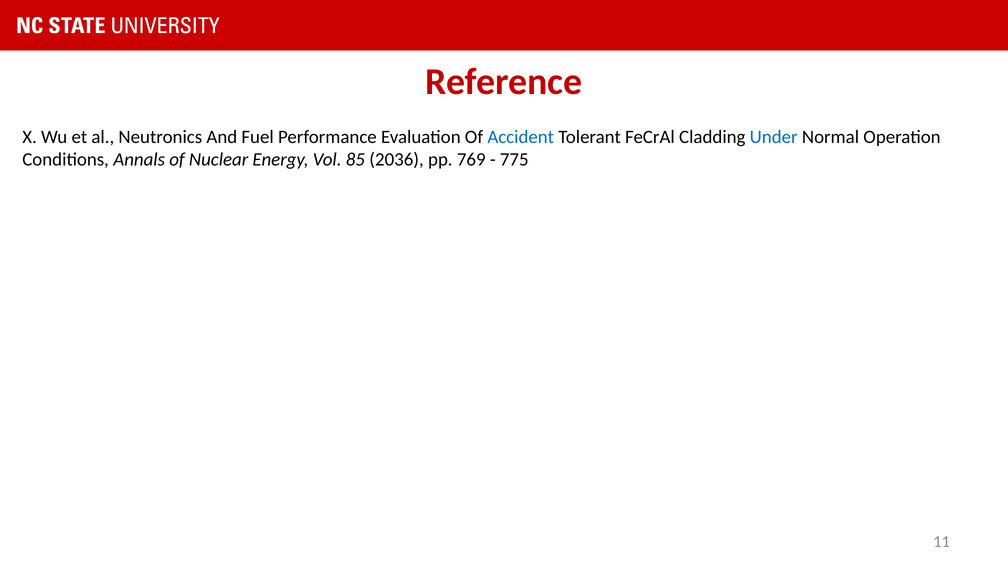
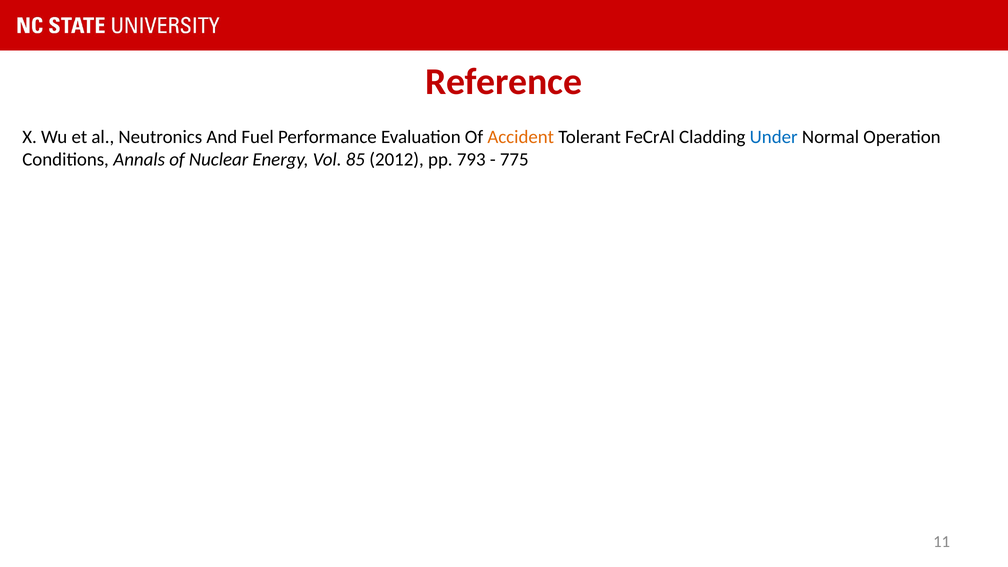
Accident colour: blue -> orange (521, 137)
2036: 2036 -> 2012 (397, 159)
769: 769 -> 793 (471, 159)
